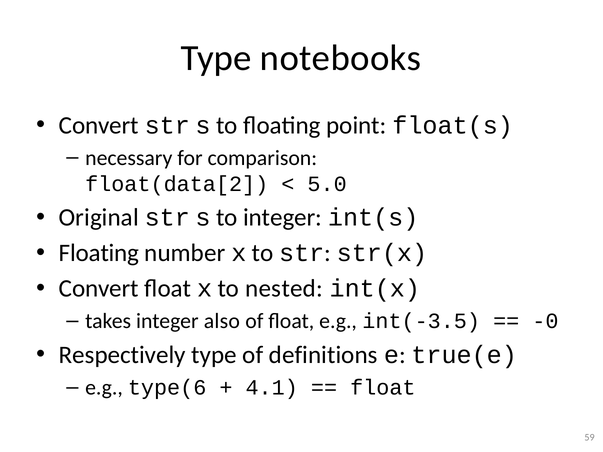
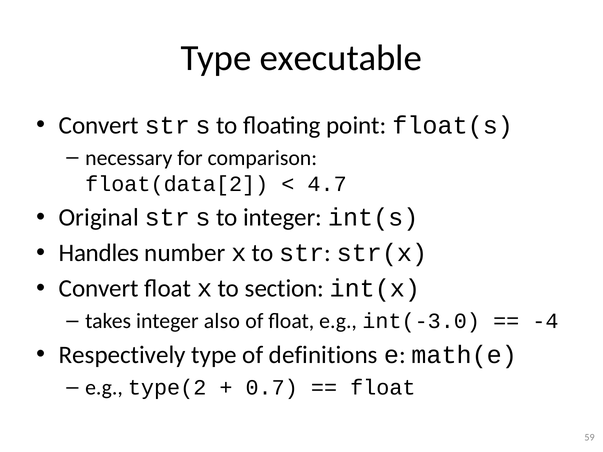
notebooks: notebooks -> executable (341, 58)
5.0: 5.0 -> 4.7 (327, 184)
Floating: Floating -> Handles (99, 253)
nested: nested -> section (284, 289)
int(-3.5: int(-3.5 -> int(-3.0 (421, 321)
-0: -0 -> -4 (545, 321)
true(e: true(e -> math(e (464, 355)
type(6: type(6 -> type(2 (167, 388)
4.1: 4.1 -> 0.7 (272, 388)
